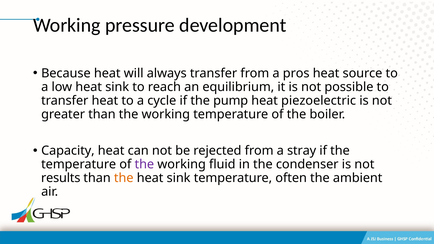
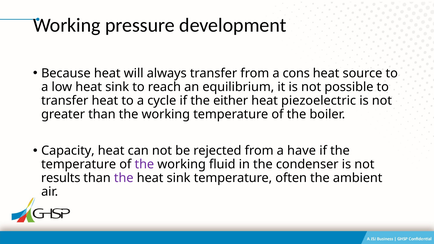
pros: pros -> cons (296, 73)
pump: pump -> either (231, 101)
stray: stray -> have (302, 151)
the colour: orange -> purple (124, 178)
